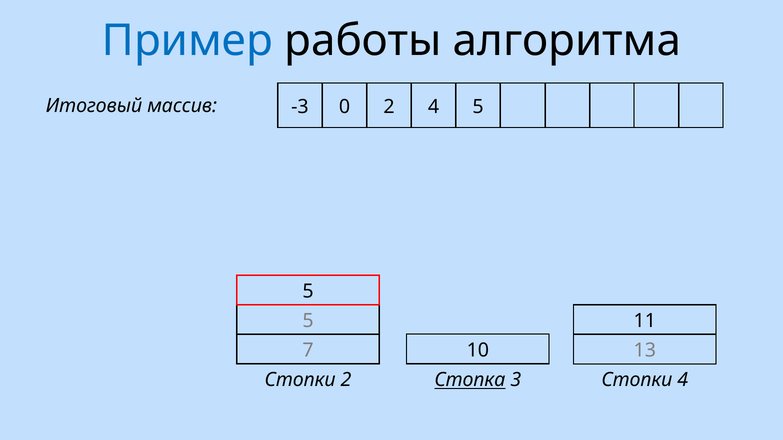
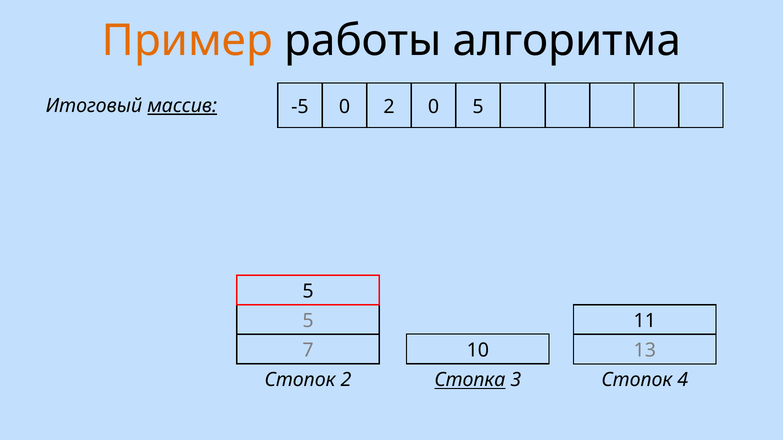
Пример colour: blue -> orange (187, 41)
массив underline: none -> present (182, 106)
-3: -3 -> -5 (300, 107)
2 4: 4 -> 0 (434, 107)
Стопки: Стопки -> Стопок (300, 380)
Стопки: Стопки -> Стопок (637, 380)
